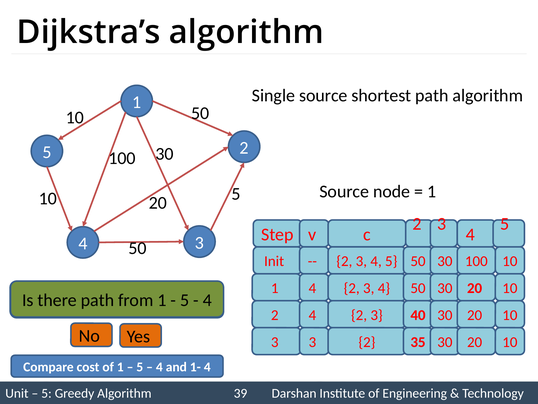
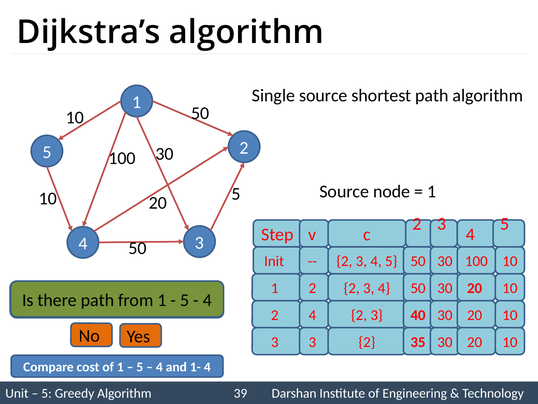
1 4: 4 -> 2 (312, 288)
